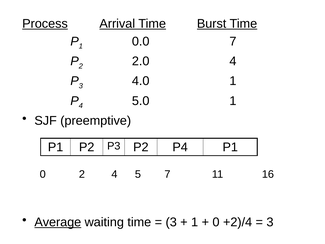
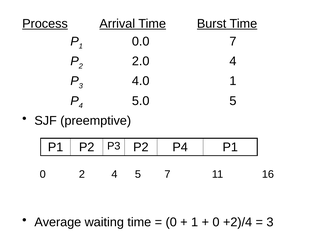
5.0 1: 1 -> 5 (233, 101)
Average underline: present -> none (58, 222)
3: 3 -> 0 (171, 222)
